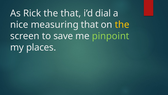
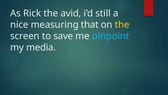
the that: that -> avid (71, 13)
dial: dial -> still (103, 13)
pinpoint colour: light green -> light blue (111, 36)
places: places -> media (41, 47)
